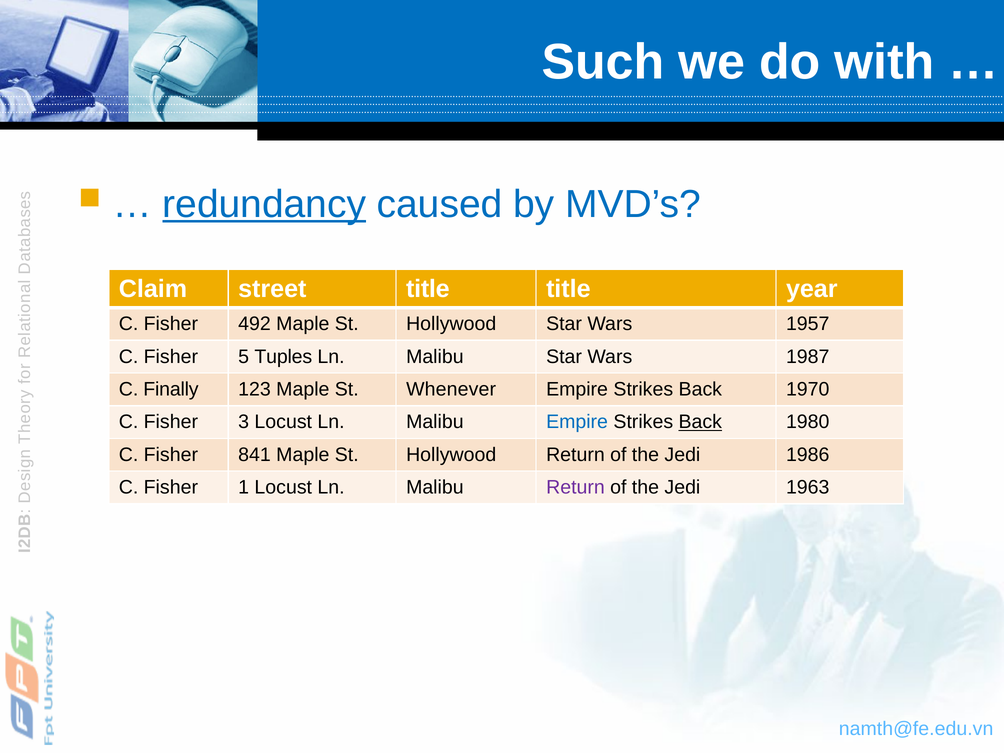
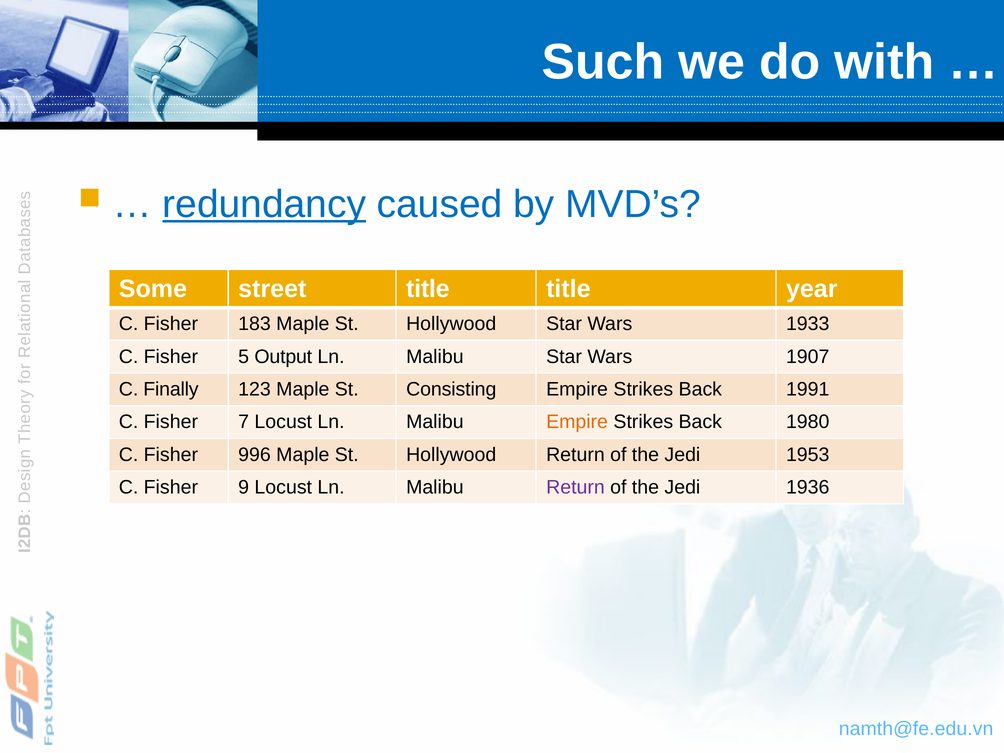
Claim: Claim -> Some (153, 289)
492: 492 -> 183 (255, 324)
1957: 1957 -> 1933 (808, 324)
Tuples: Tuples -> Output (283, 357)
1987: 1987 -> 1907 (808, 357)
Whenever: Whenever -> Consisting (451, 389)
1970: 1970 -> 1991 (808, 389)
3: 3 -> 7 (244, 422)
Empire colour: blue -> orange (577, 422)
Back underline: present -> none (700, 422)
841: 841 -> 996 (255, 455)
1986: 1986 -> 1953 (808, 455)
1: 1 -> 9 (244, 487)
1963: 1963 -> 1936 (808, 487)
